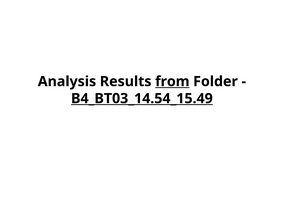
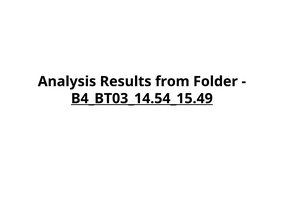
from underline: present -> none (172, 81)
